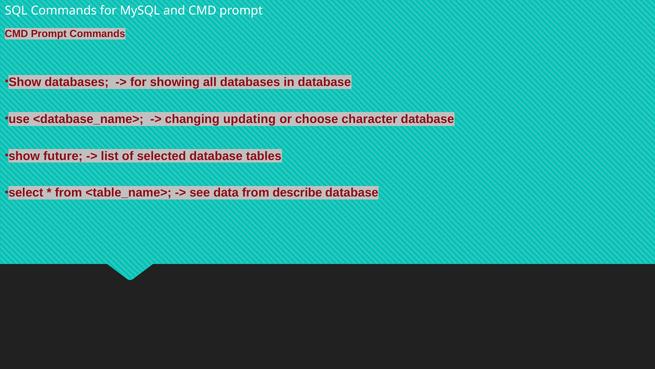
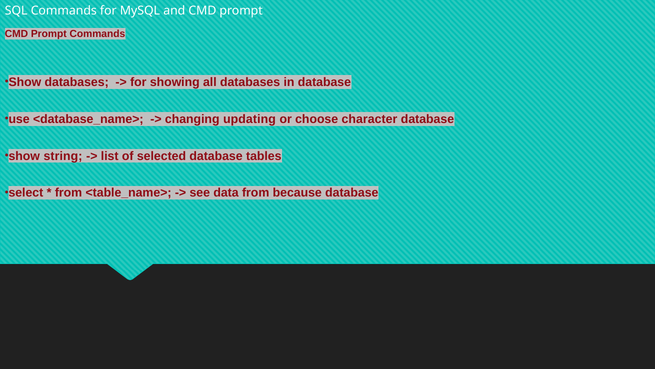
future: future -> string (63, 156)
describe: describe -> because (297, 193)
